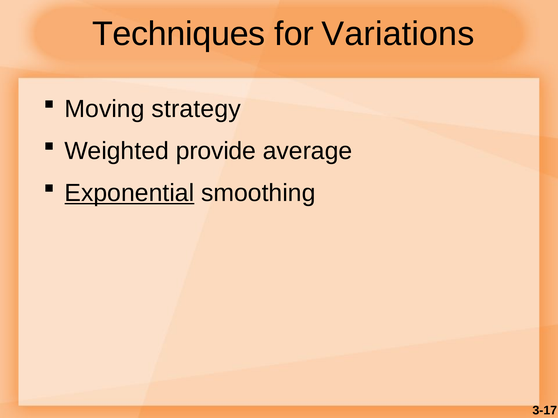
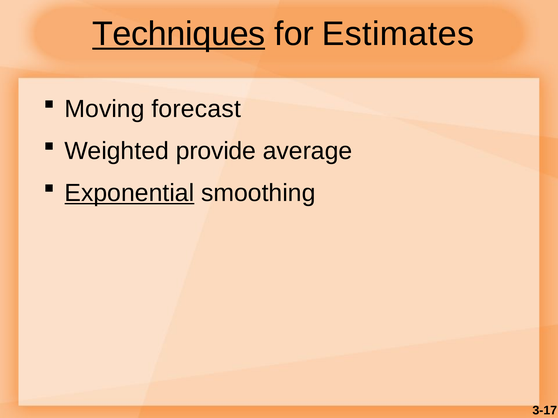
Techniques underline: none -> present (179, 34)
Variations: Variations -> Estimates (398, 34)
strategy: strategy -> forecast (196, 109)
